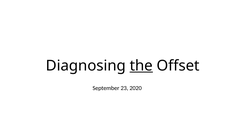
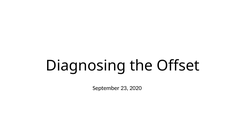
the underline: present -> none (141, 66)
